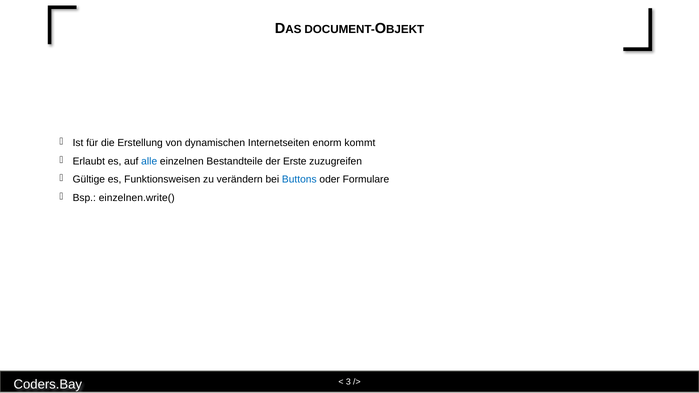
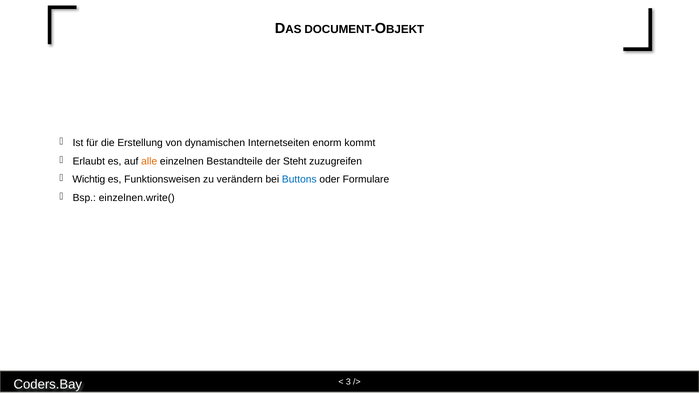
alle colour: blue -> orange (149, 161)
Erste: Erste -> Steht (295, 161)
Gültige: Gültige -> Wichtig (89, 180)
